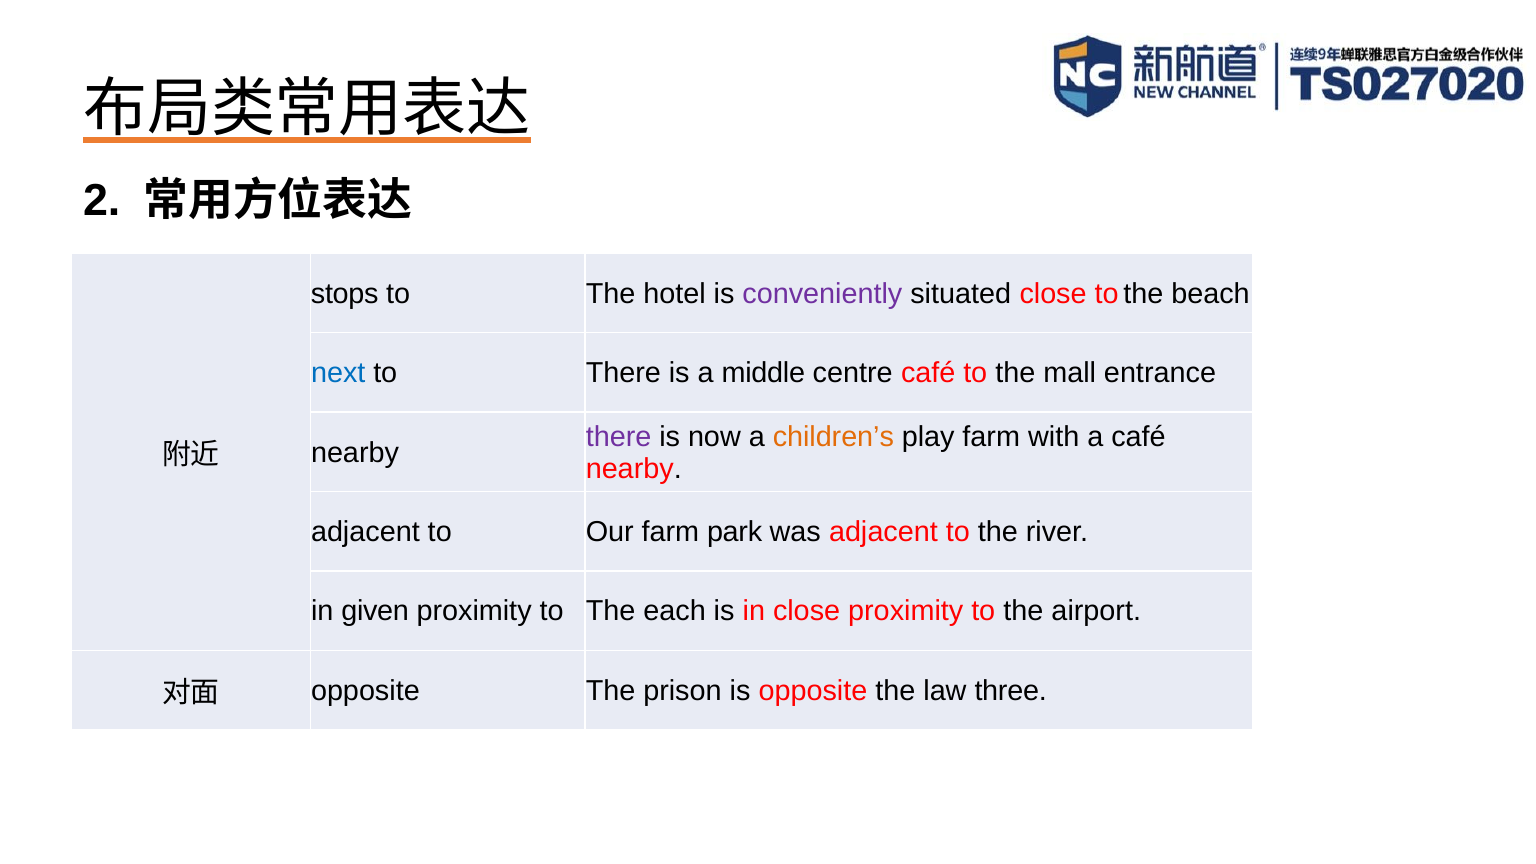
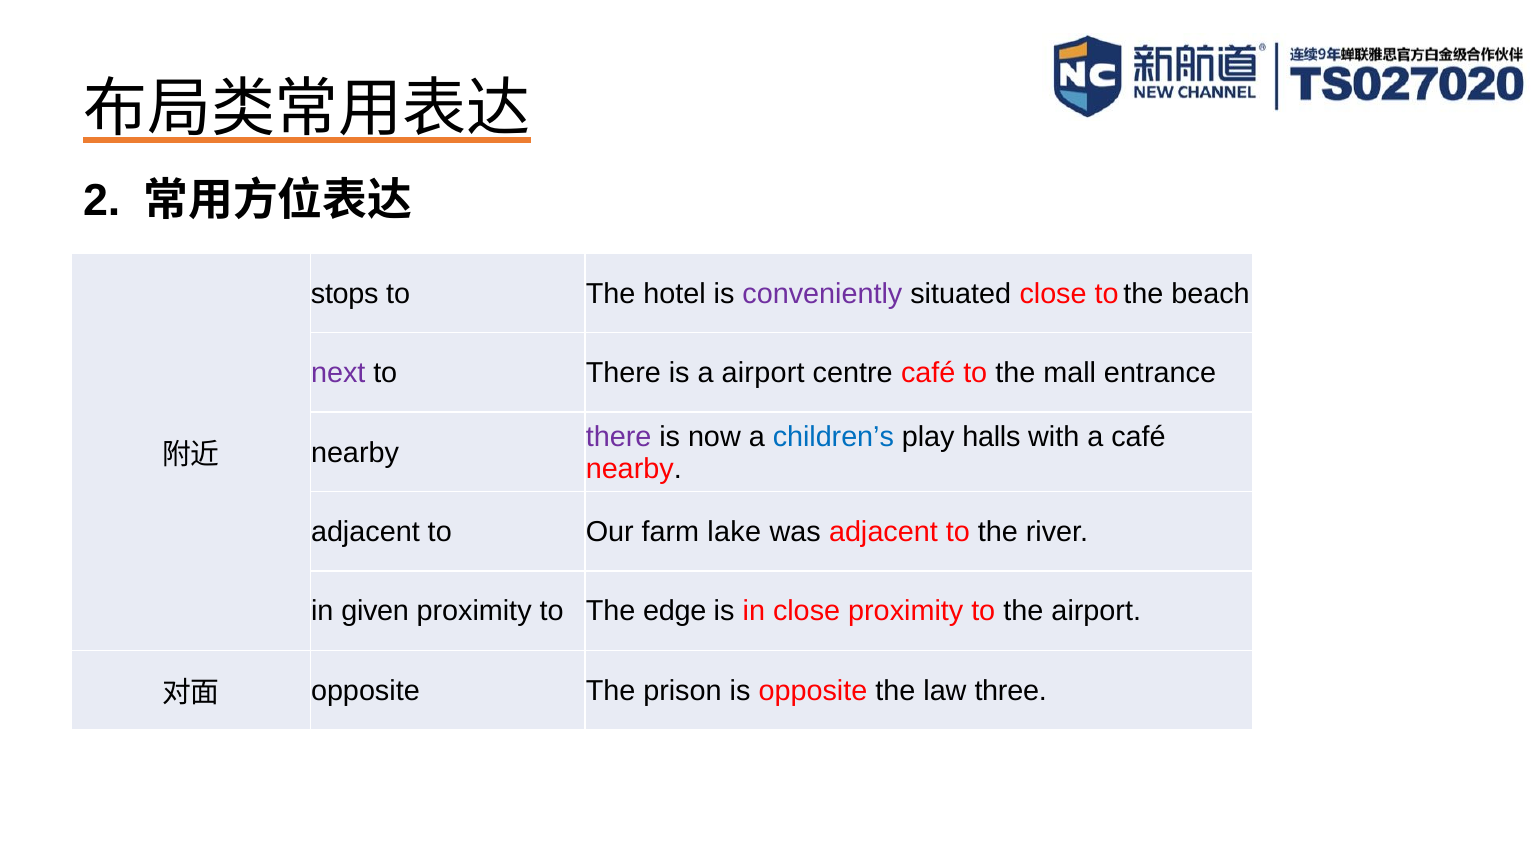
next colour: blue -> purple (338, 373)
a middle: middle -> airport (763, 373)
children’s colour: orange -> blue (833, 437)
play farm: farm -> halls (991, 437)
park: park -> lake (734, 532)
each: each -> edge (675, 611)
